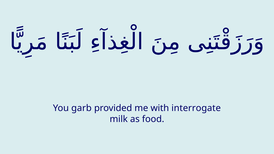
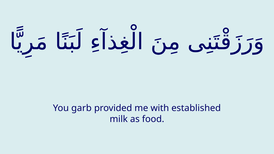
interrogate: interrogate -> established (196, 108)
